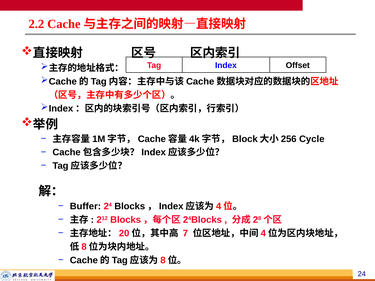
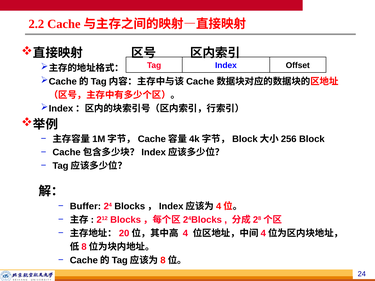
Cycle: Cycle -> Block (312, 139)
7: 7 -> 4 (185, 233)
